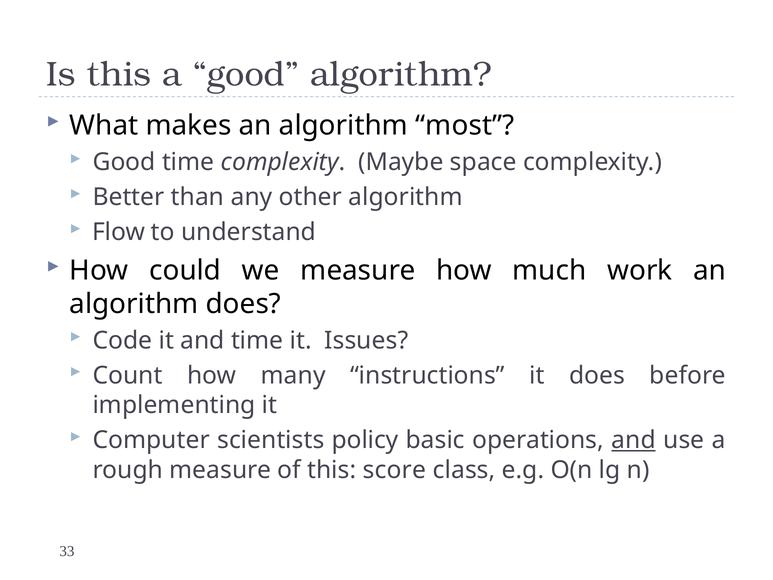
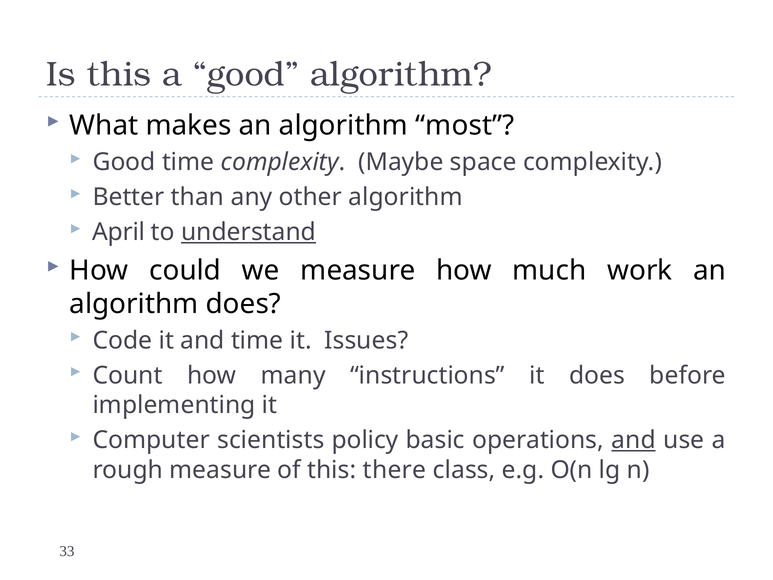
Flow: Flow -> April (119, 232)
understand underline: none -> present (249, 232)
score: score -> there (394, 470)
